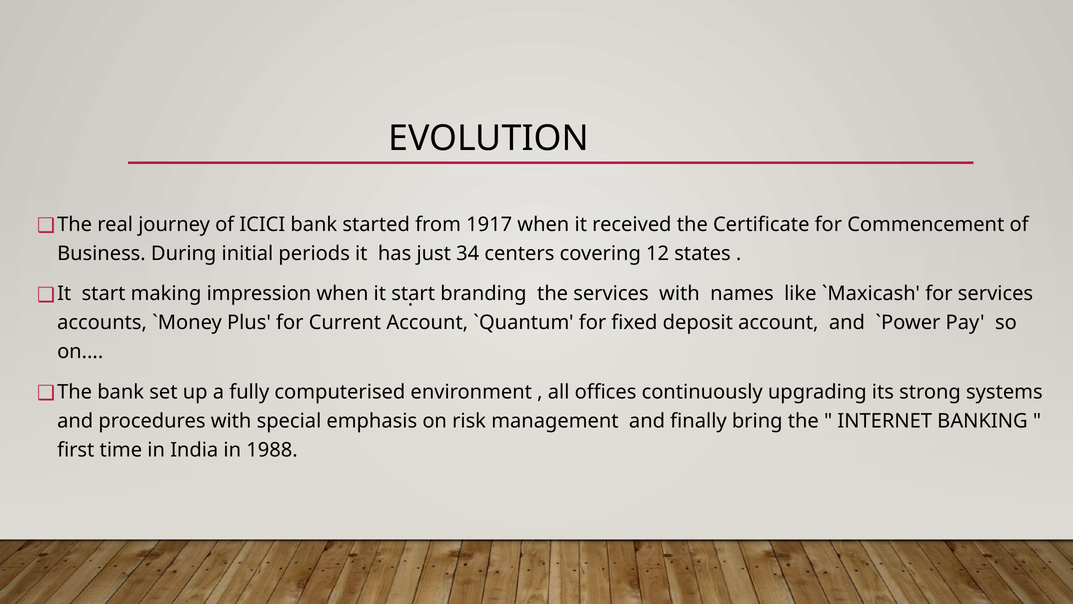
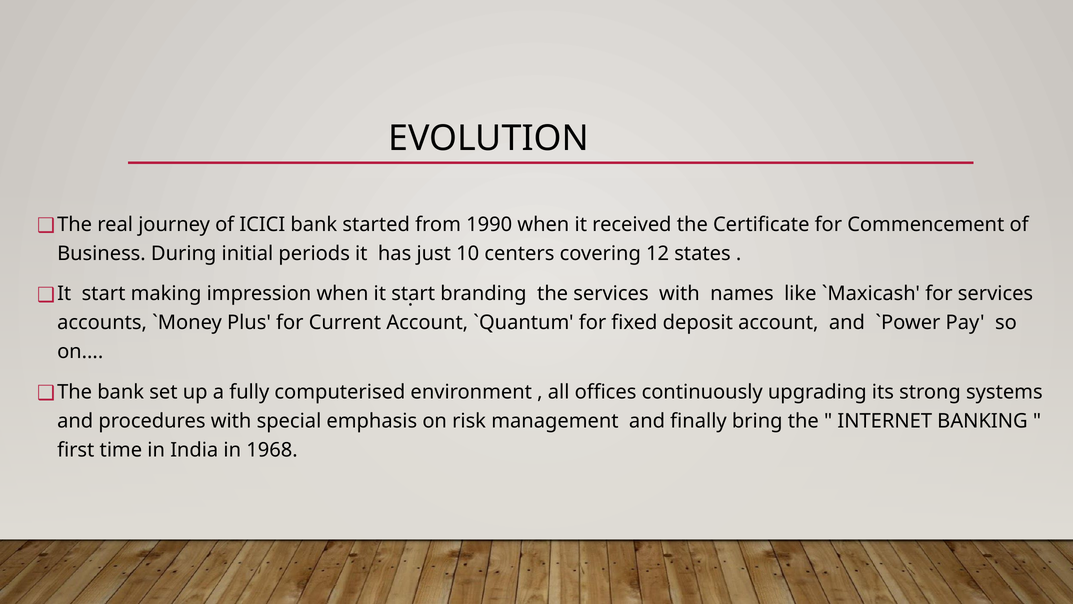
1917: 1917 -> 1990 (489, 225)
34: 34 -> 10 (468, 253)
1988: 1988 -> 1968 (272, 450)
